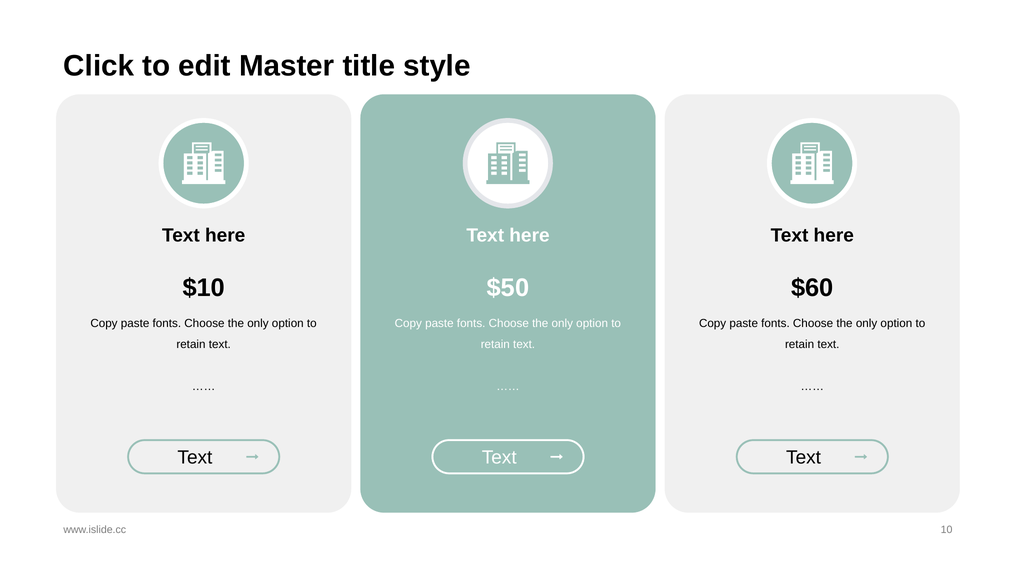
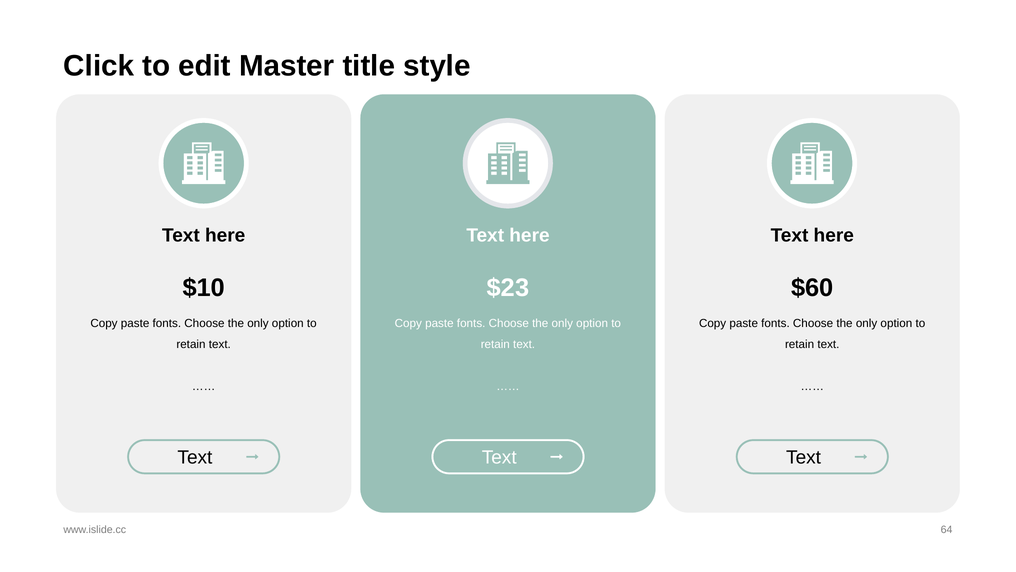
$50: $50 -> $23 (508, 288)
10: 10 -> 64 (947, 529)
